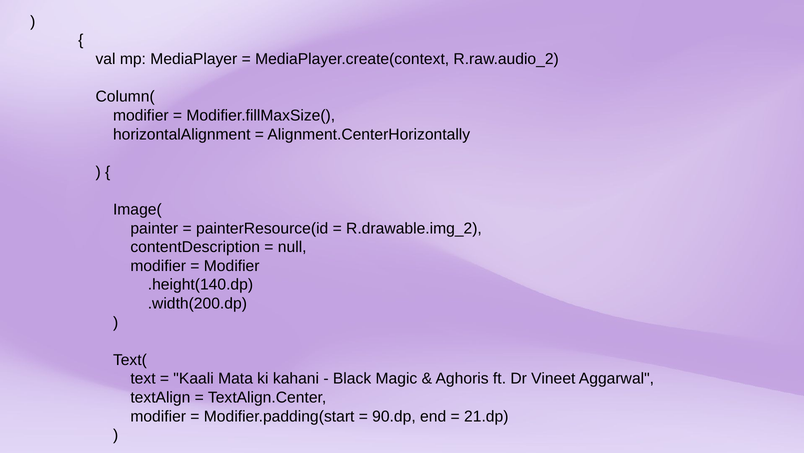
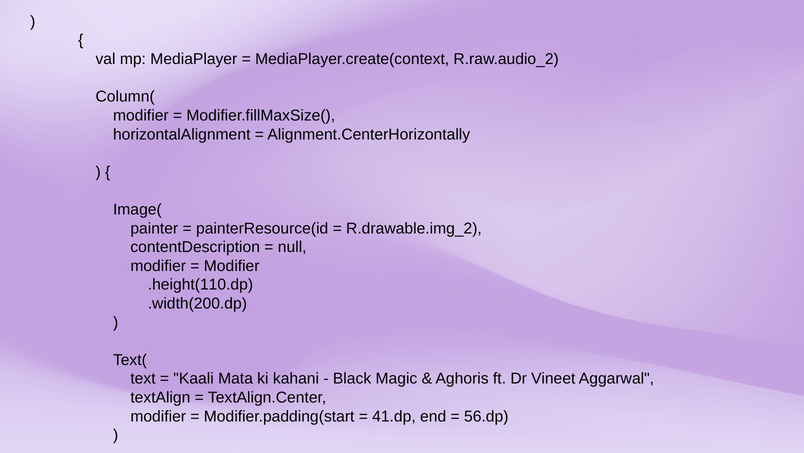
.height(140.dp: .height(140.dp -> .height(110.dp (200, 284)
90.dp: 90.dp -> 41.dp (394, 416)
21.dp: 21.dp -> 56.dp (486, 416)
